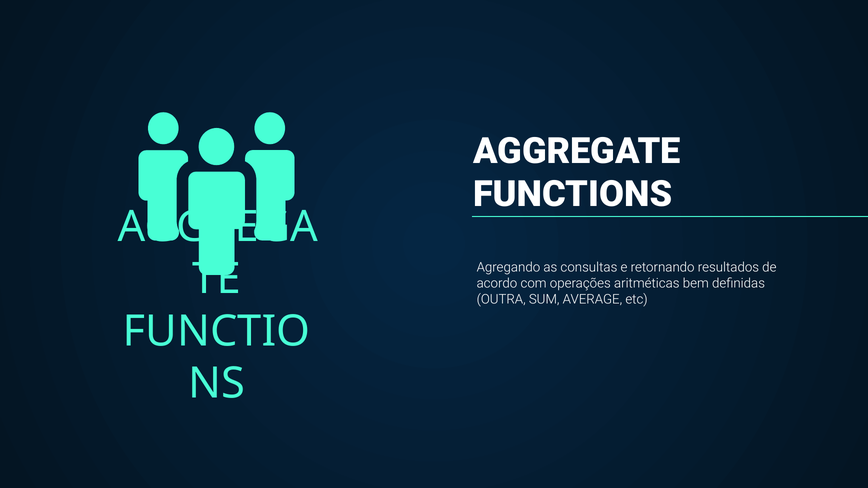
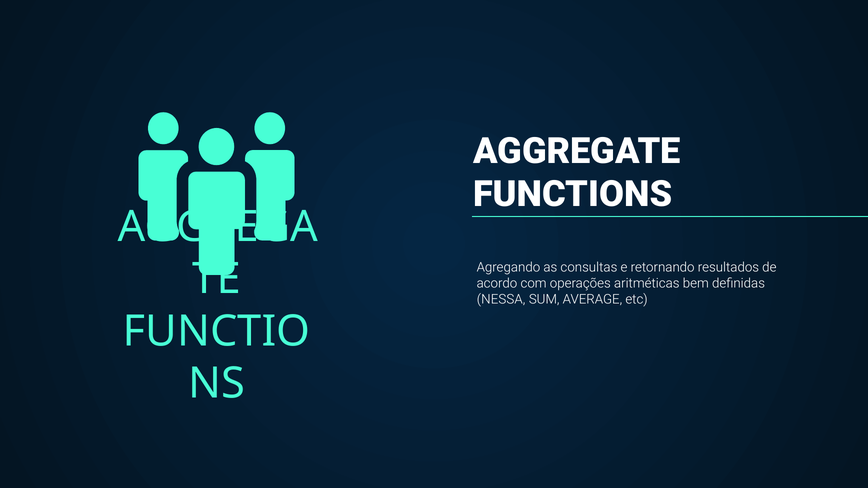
OUTRA: OUTRA -> NESSA (501, 300)
